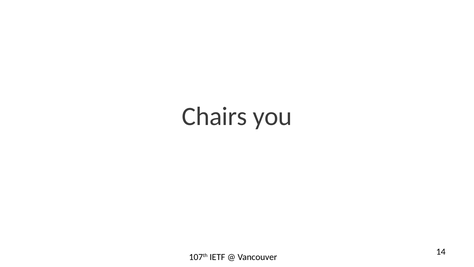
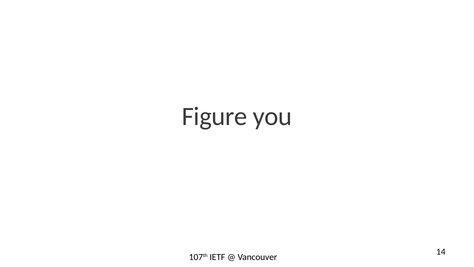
Chairs: Chairs -> Figure (214, 116)
